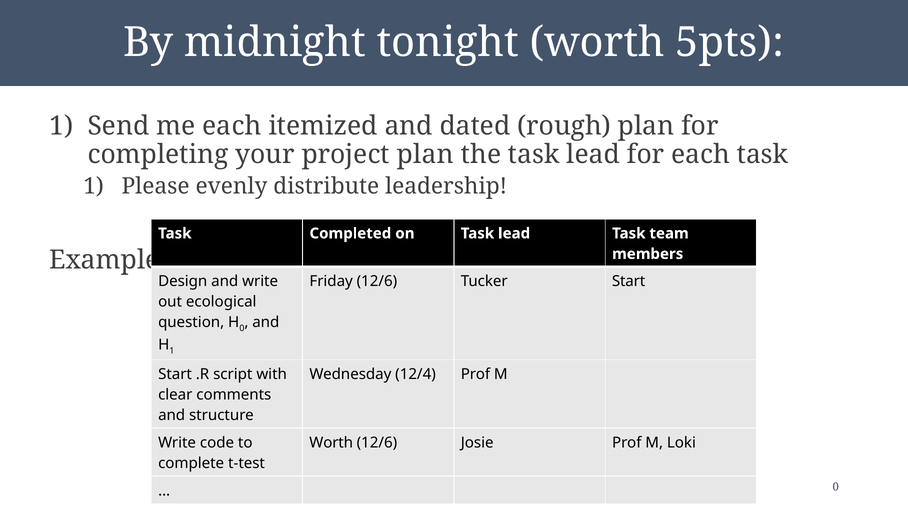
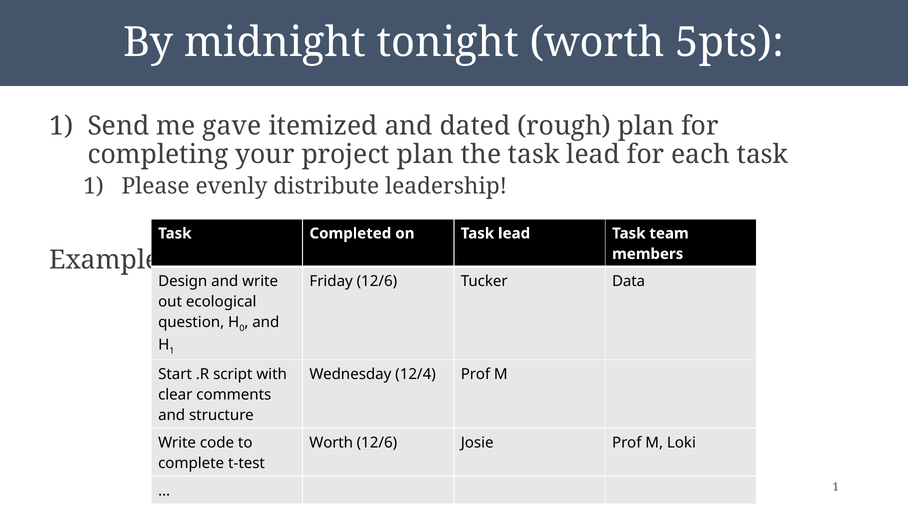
me each: each -> gave (232, 126)
Tucker Start: Start -> Data (629, 281)
0: 0 -> 1 (836, 487)
